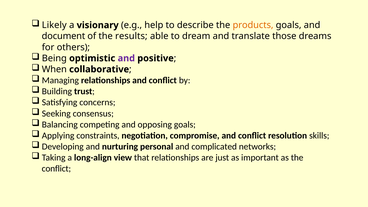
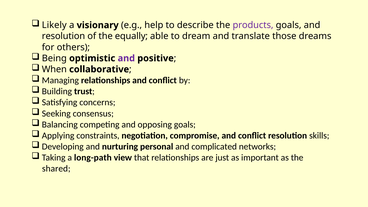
products colour: orange -> purple (253, 25)
document: document -> resolution (63, 36)
results: results -> equally (131, 36)
long-align: long-align -> long-path (93, 158)
conflict: conflict -> shared (56, 169)
